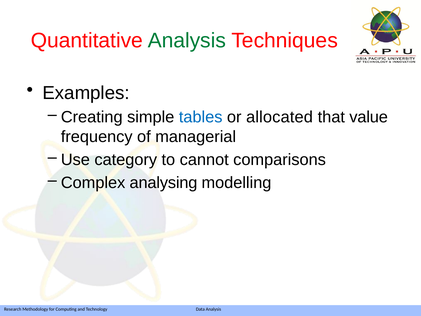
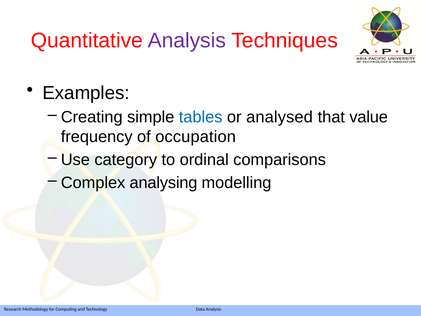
Analysis colour: green -> purple (187, 40)
allocated: allocated -> analysed (280, 117)
managerial: managerial -> occupation (196, 137)
cannot: cannot -> ordinal (204, 160)
